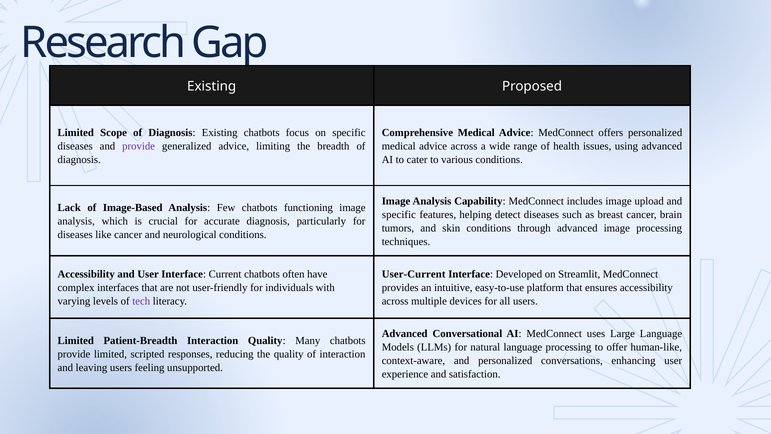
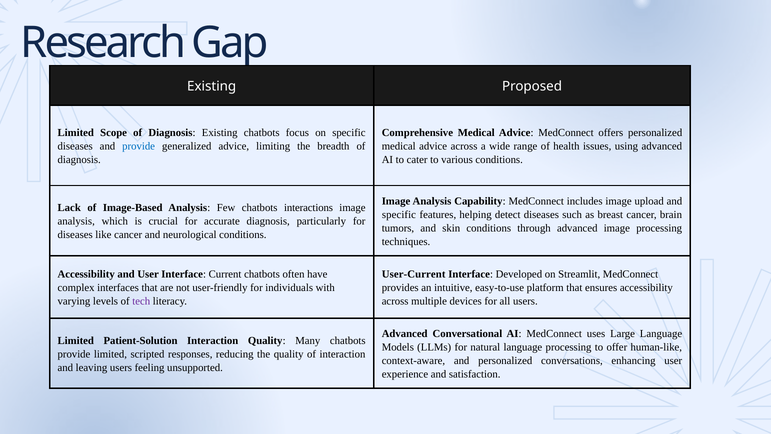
provide colour: purple -> blue (139, 146)
functioning: functioning -> interactions (308, 208)
Patient-Breadth: Patient-Breadth -> Patient-Solution (141, 340)
